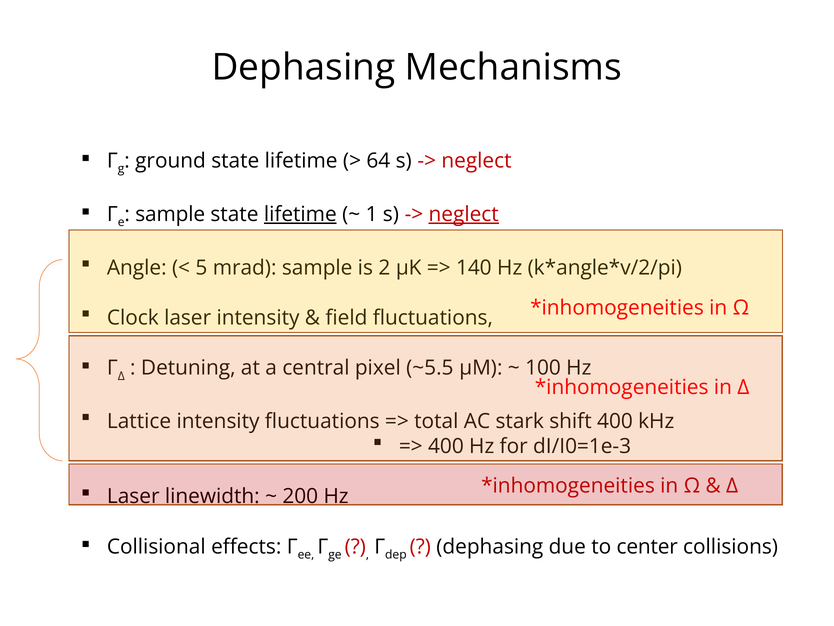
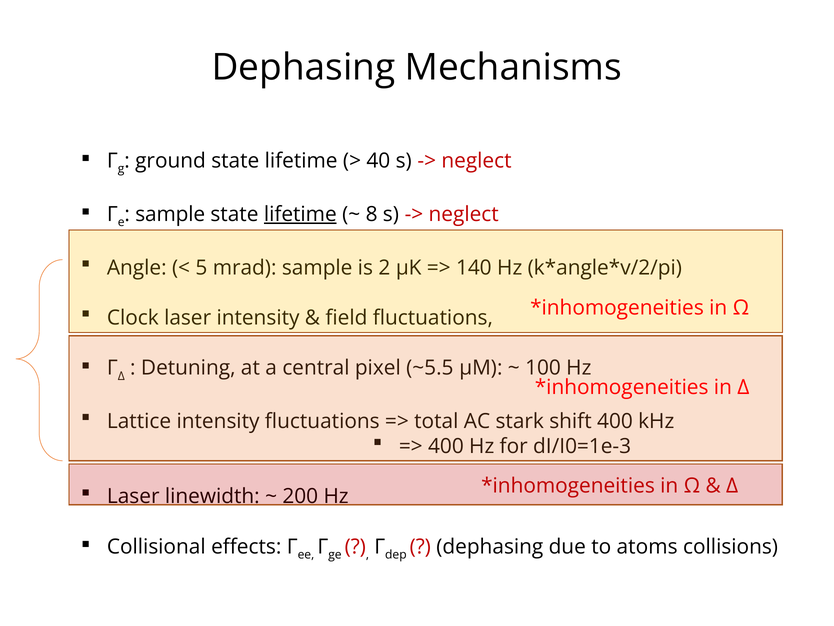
64: 64 -> 40 (378, 161)
1: 1 -> 8 (372, 214)
neglect underline: present -> none (464, 214)
center: center -> atoms (647, 546)
